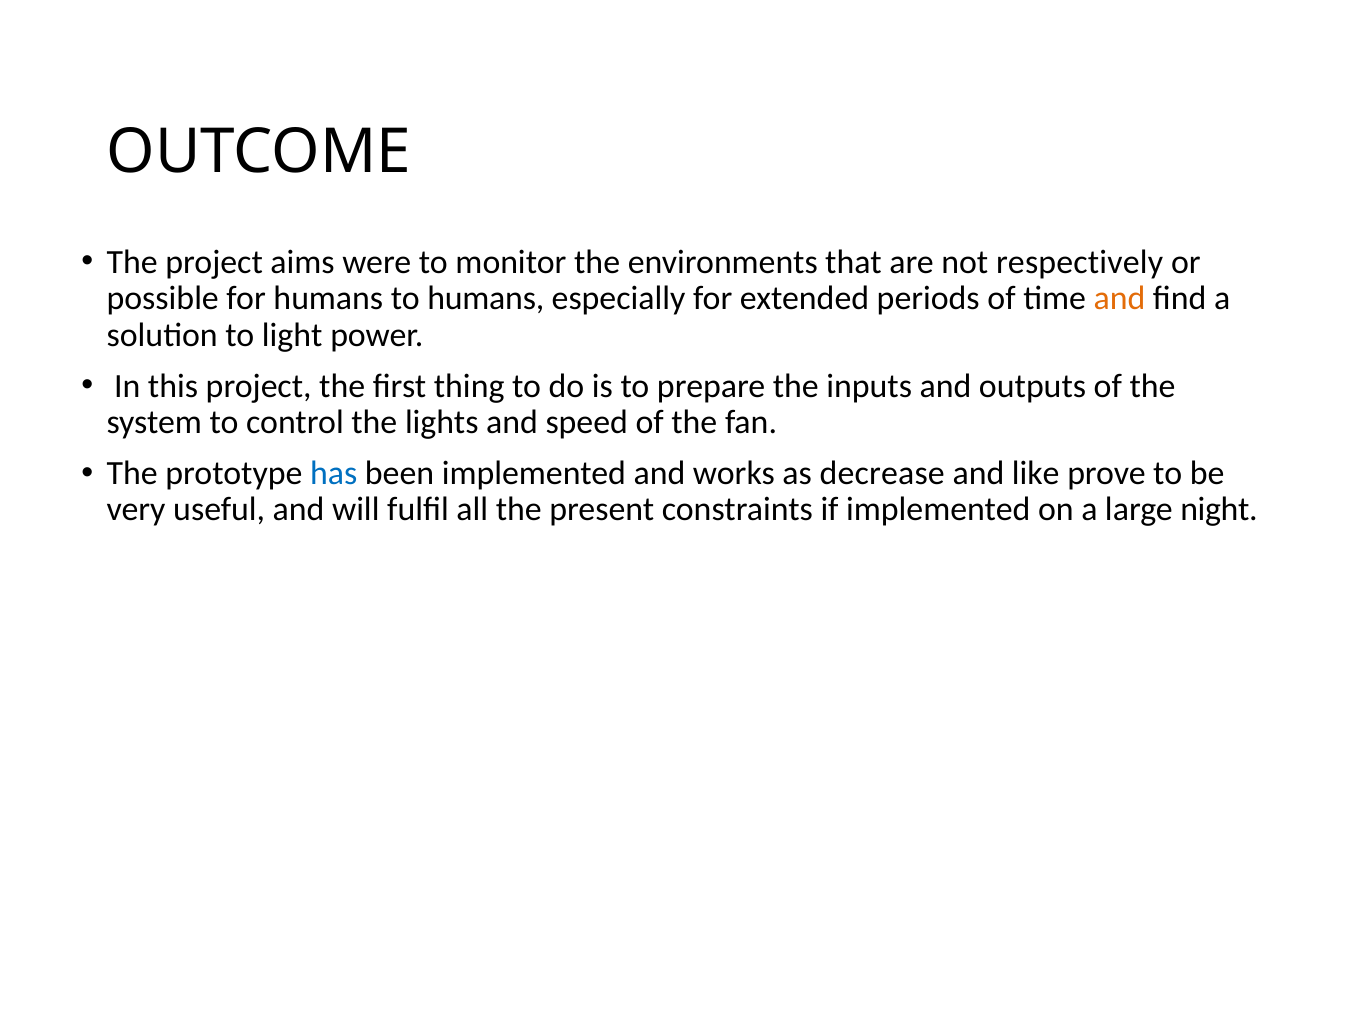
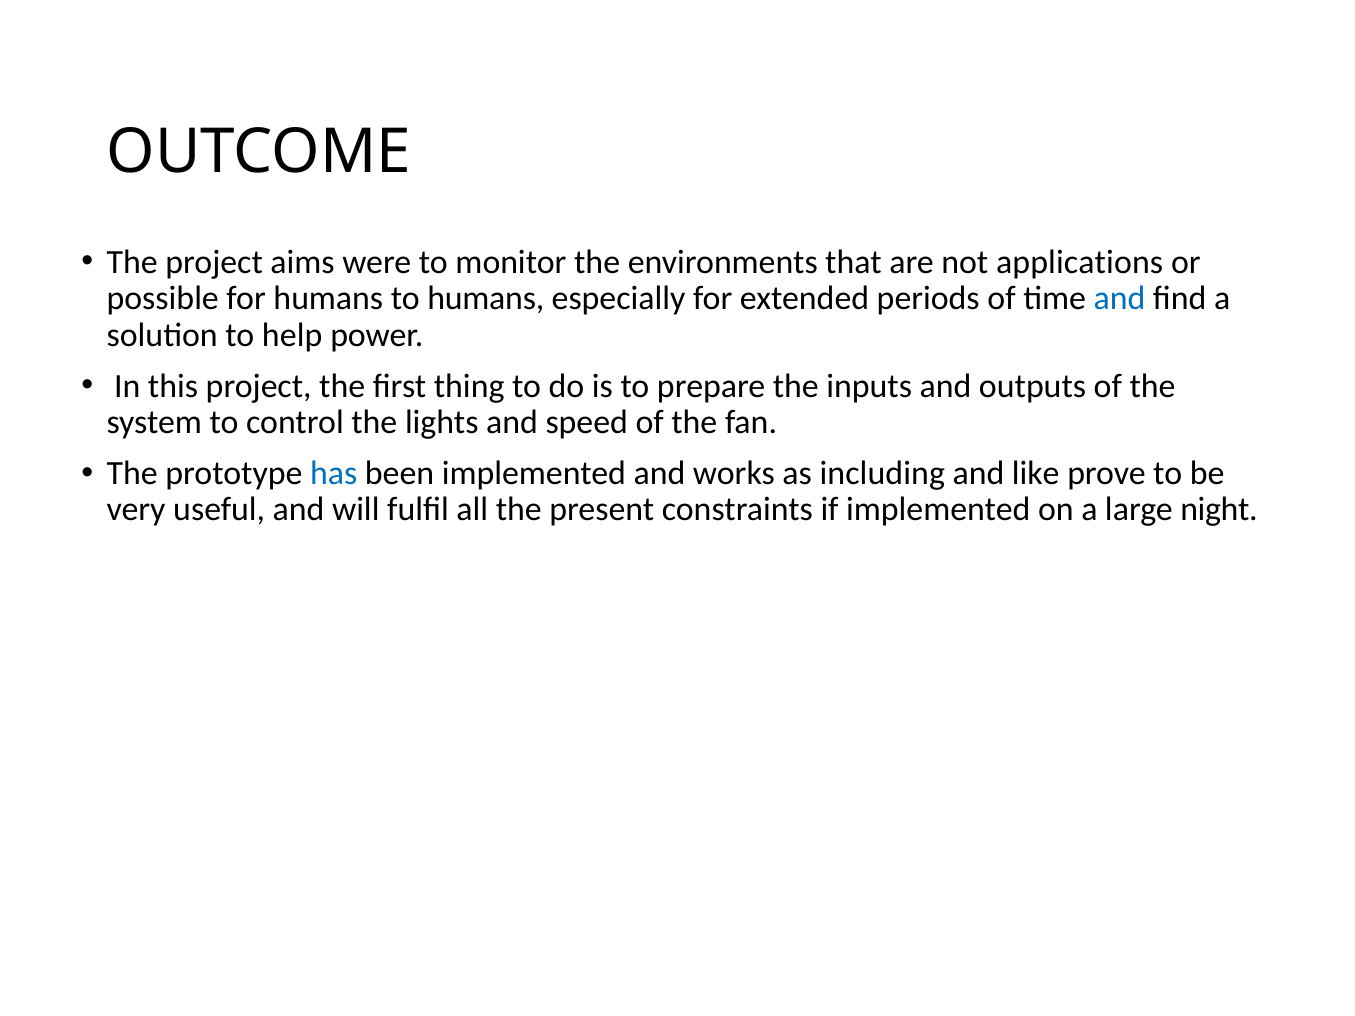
respectively: respectively -> applications (1080, 262)
and colour: orange -> blue (1120, 299)
light: light -> help (292, 335)
decrease: decrease -> including (882, 473)
